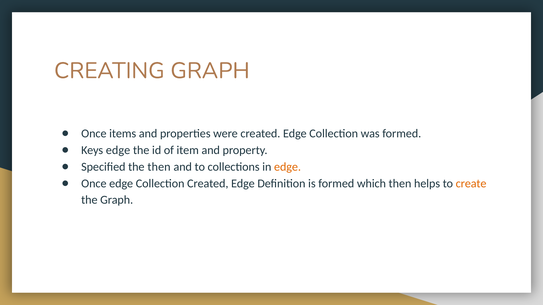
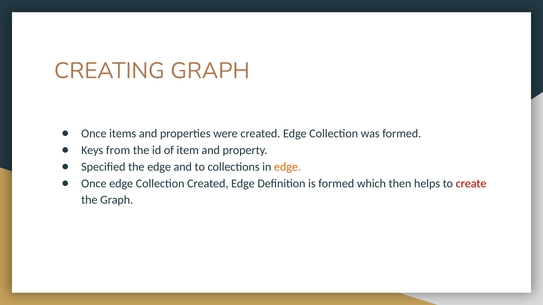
Keys edge: edge -> from (118, 150)
the then: then -> edge (159, 167)
create colour: orange -> red (471, 184)
